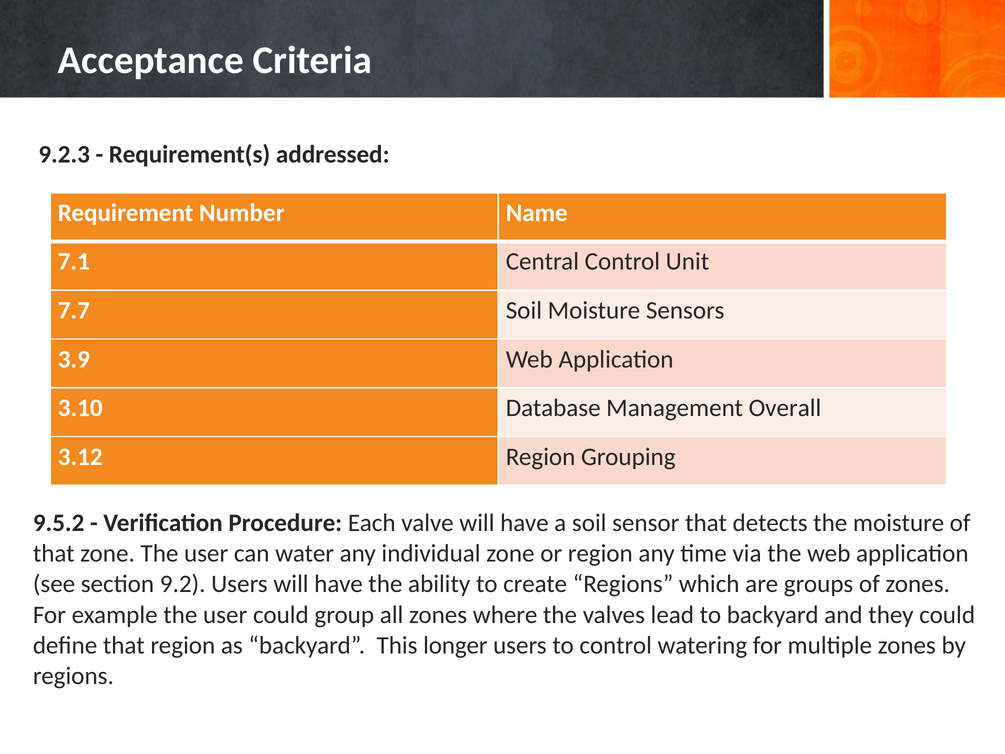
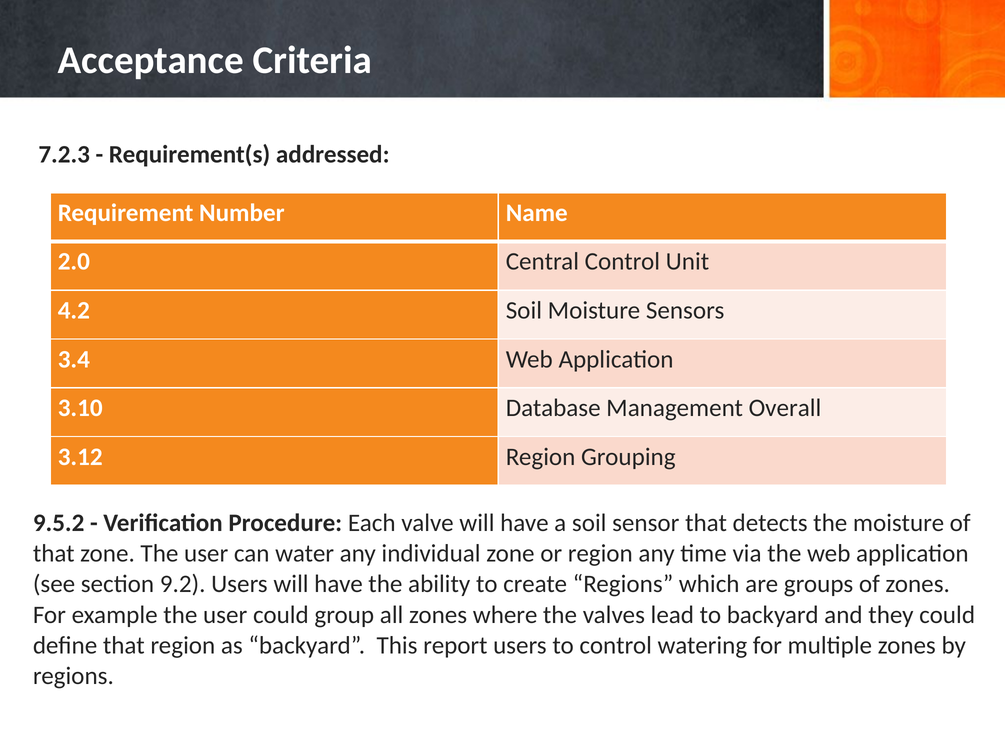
9.2.3: 9.2.3 -> 7.2.3 (64, 155)
7.1: 7.1 -> 2.0 (74, 262)
7.7: 7.7 -> 4.2 (74, 310)
3.9: 3.9 -> 3.4 (74, 359)
longer: longer -> report (455, 645)
